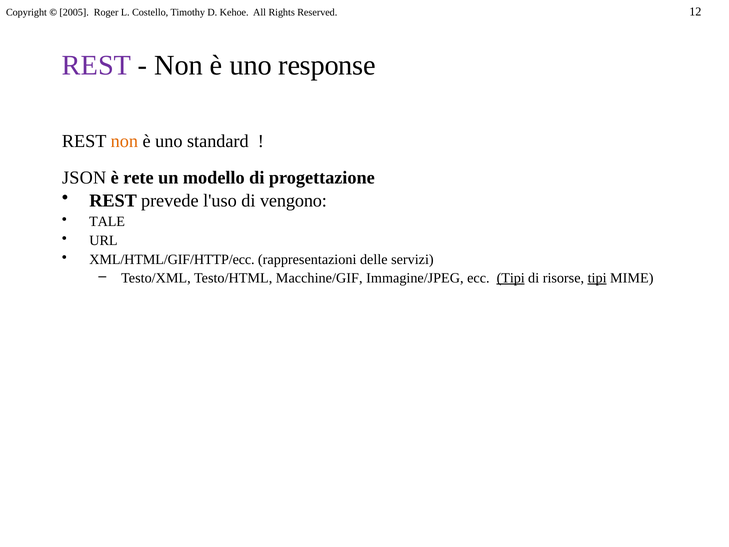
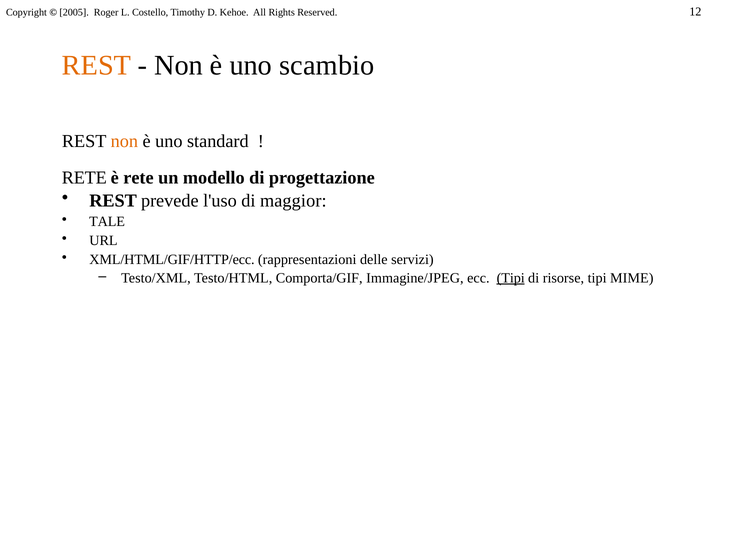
REST colour: purple -> orange (97, 65)
response: response -> scambio (327, 65)
JSON: JSON -> RETE (84, 177)
vengono: vengono -> maggior (293, 201)
Macchine/GIF: Macchine/GIF -> Comporta/GIF (319, 278)
tipi underline: present -> none (597, 278)
